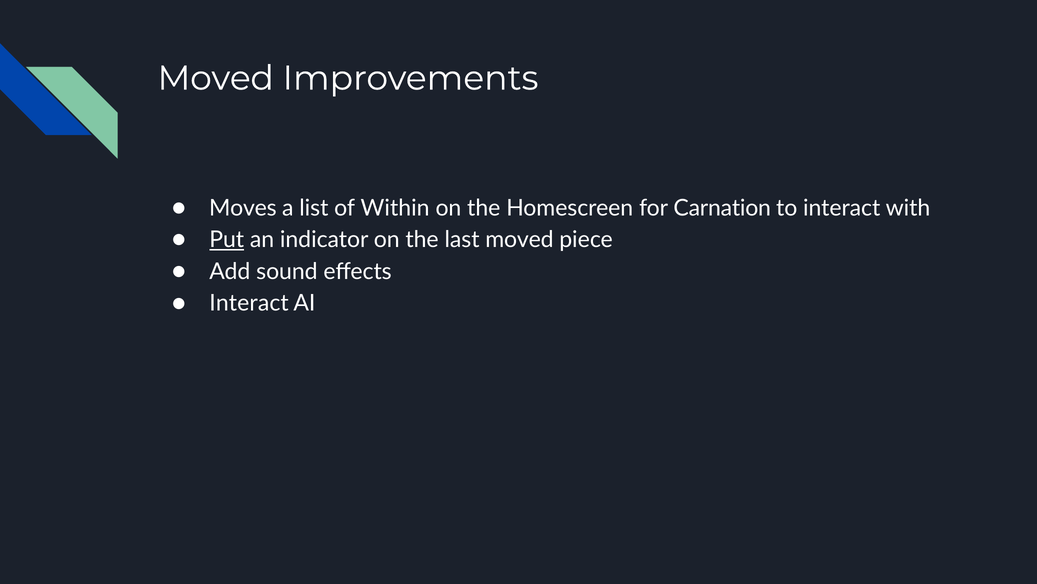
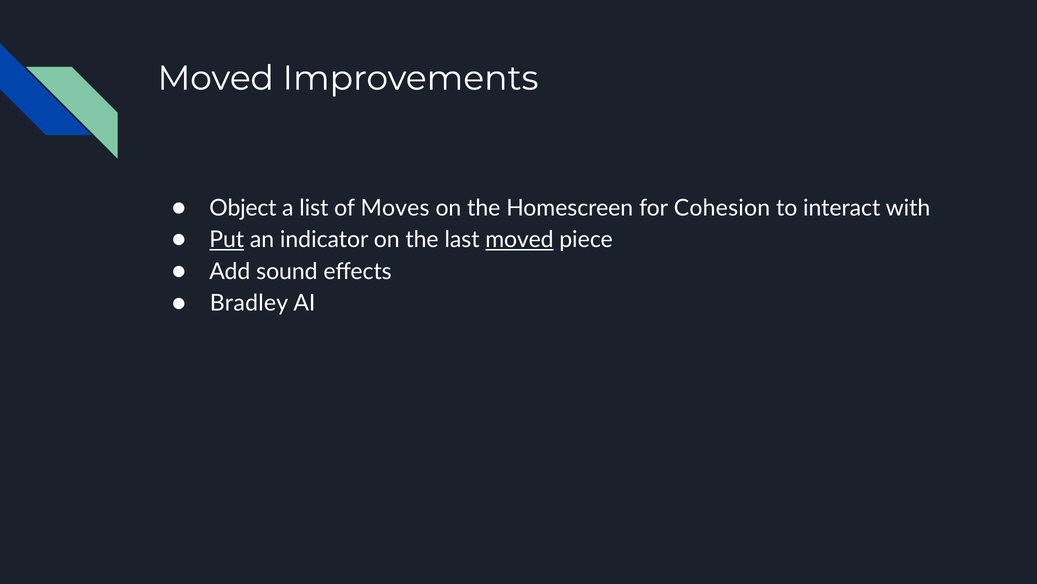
Moves: Moves -> Object (243, 208)
Within: Within -> Moves (395, 208)
Carnation: Carnation -> Cohesion (722, 208)
moved underline: none -> present (519, 239)
Interact: Interact -> Bradley (249, 303)
